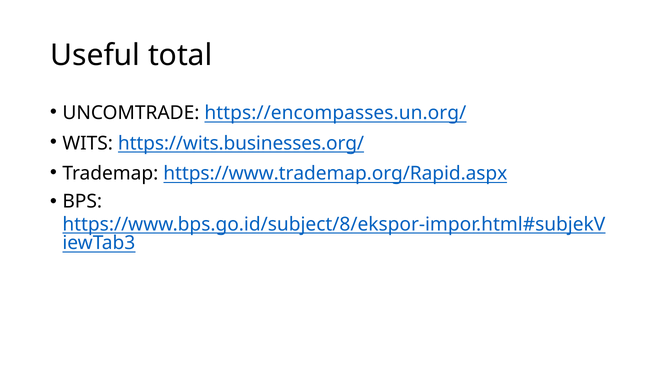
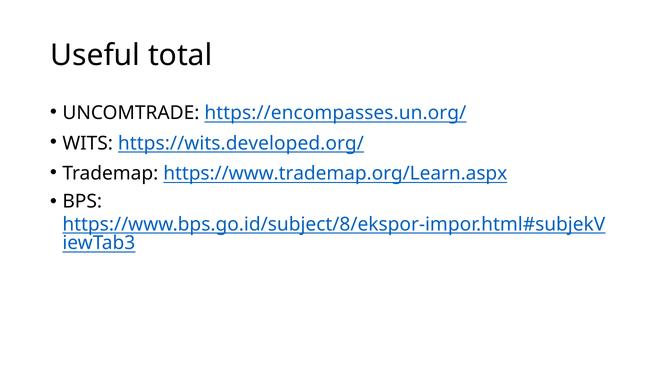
https://wits.businesses.org/: https://wits.businesses.org/ -> https://wits.developed.org/ (241, 144)
https://www.trademap.org/Rapid.aspx: https://www.trademap.org/Rapid.aspx -> https://www.trademap.org/Learn.aspx (335, 174)
